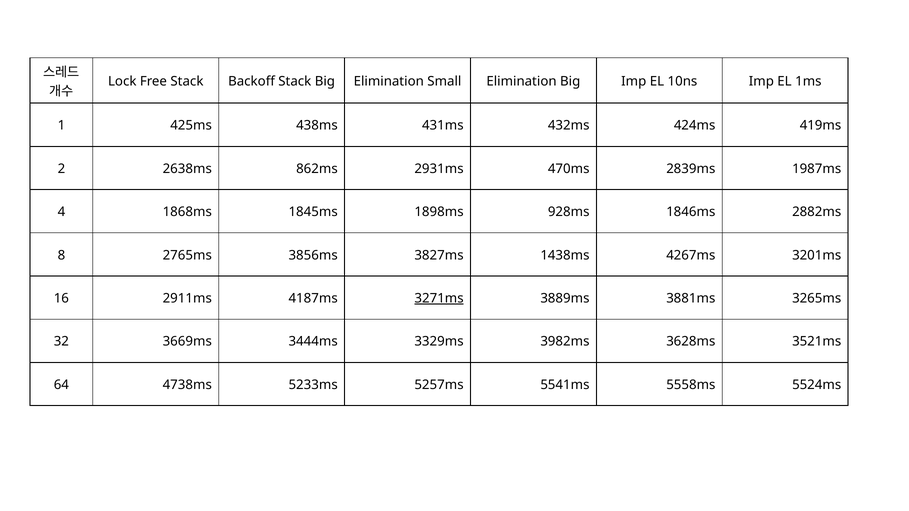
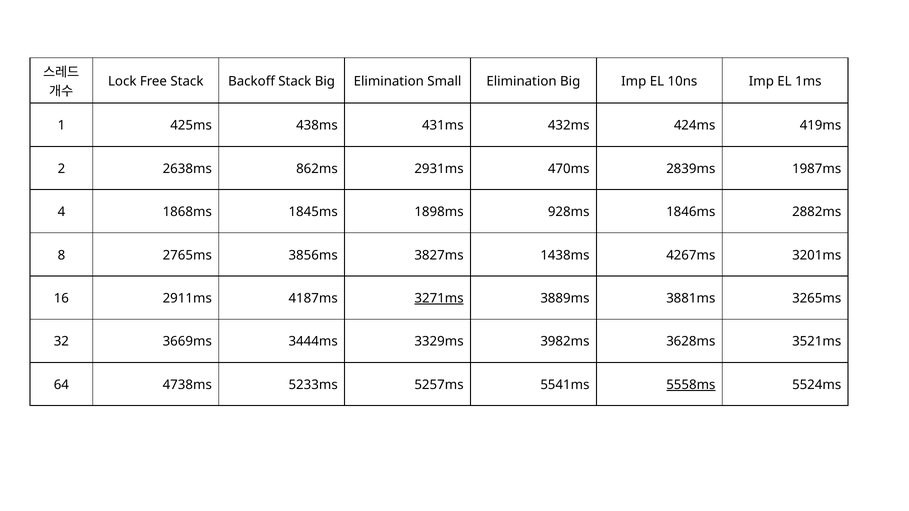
5558ms underline: none -> present (691, 385)
